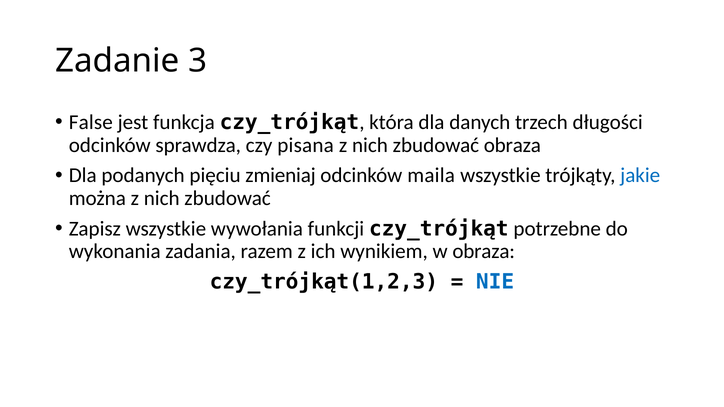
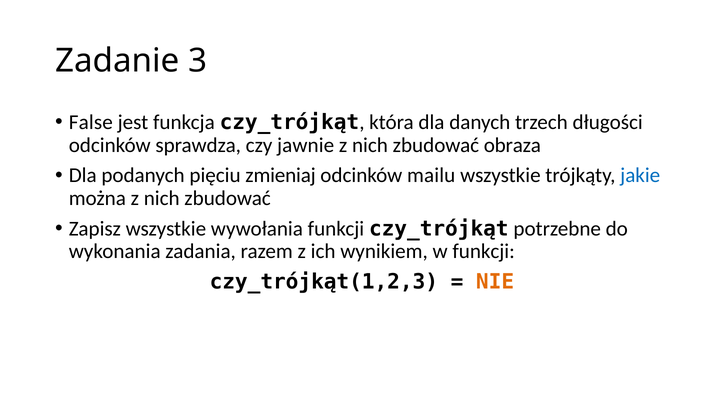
pisana: pisana -> jawnie (306, 145)
maila: maila -> mailu (431, 176)
w obraza: obraza -> funkcji (484, 252)
NIE colour: blue -> orange (495, 282)
